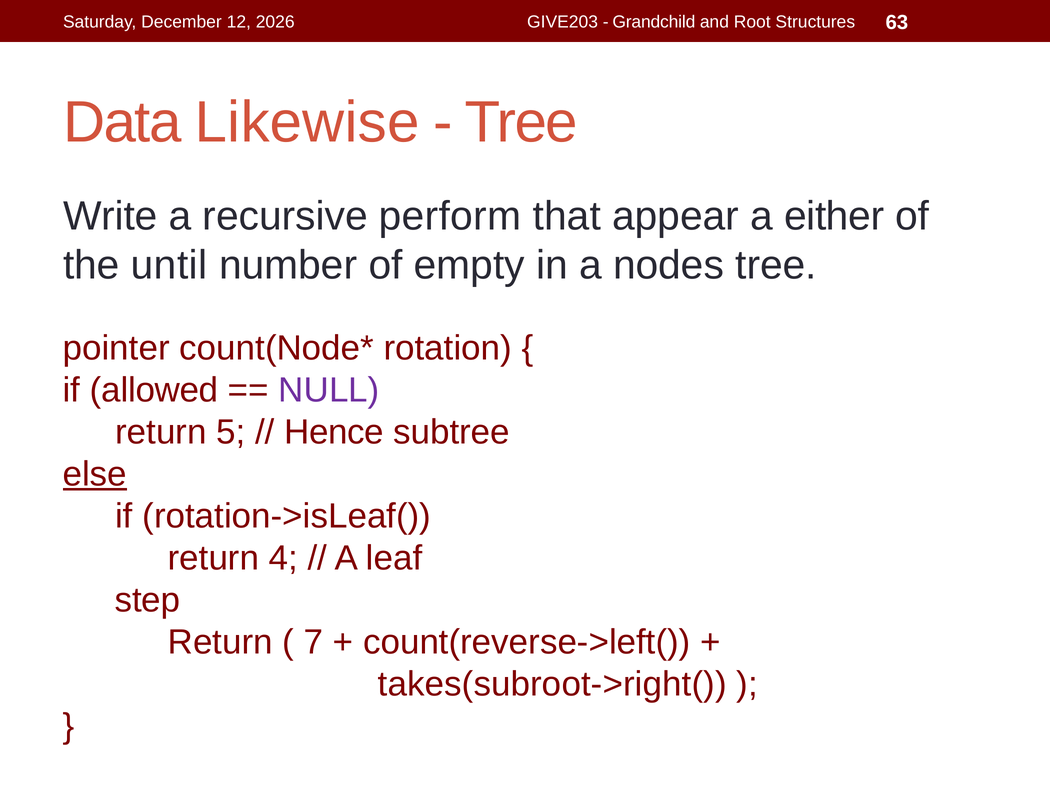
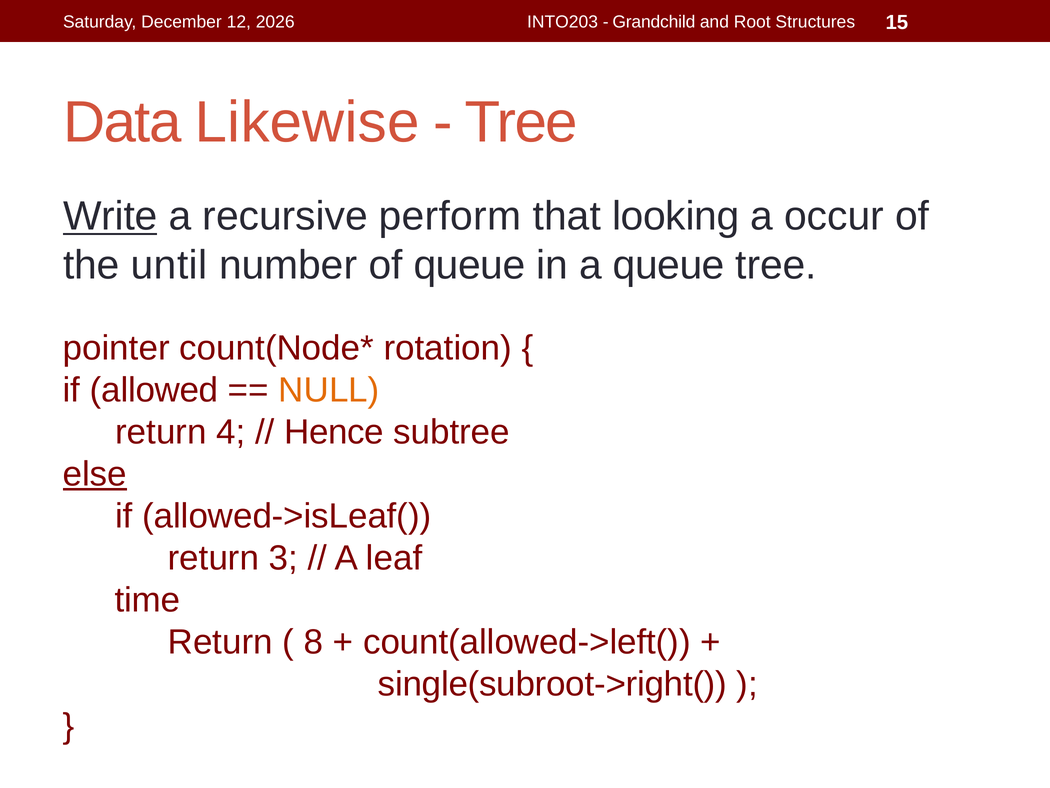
GIVE203: GIVE203 -> INTO203 (563, 22)
63: 63 -> 15 (897, 22)
Write underline: none -> present (110, 216)
appear: appear -> looking (676, 216)
either: either -> occur (834, 216)
of empty: empty -> queue (469, 265)
a nodes: nodes -> queue (669, 265)
NULL colour: purple -> orange (329, 390)
5: 5 -> 4 (231, 432)
rotation->isLeaf(: rotation->isLeaf( -> allowed->isLeaf( (287, 516)
4: 4 -> 3 (283, 558)
step: step -> time (148, 600)
7: 7 -> 8 (314, 642)
count(reverse->left(: count(reverse->left( -> count(allowed->left( (527, 642)
takes(subroot->right(: takes(subroot->right( -> single(subroot->right( (552, 684)
